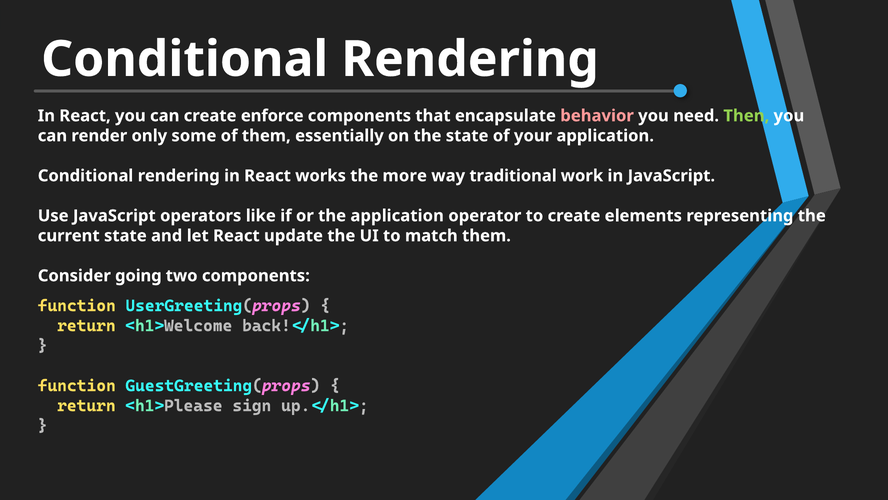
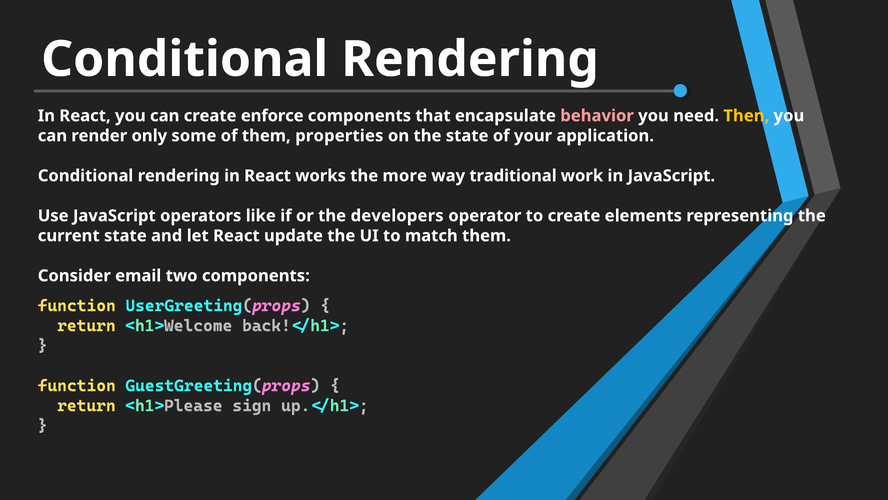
Then colour: light green -> yellow (746, 116)
essentially: essentially -> properties (339, 136)
the application: application -> developers (397, 216)
going: going -> email (138, 276)
